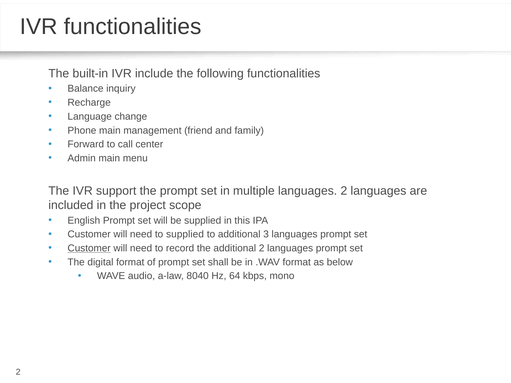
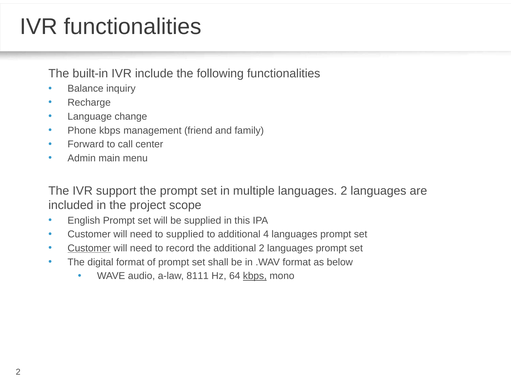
Phone main: main -> kbps (110, 130)
3: 3 -> 4 (266, 234)
8040: 8040 -> 8111 (198, 276)
kbps underline: none -> present (255, 276)
